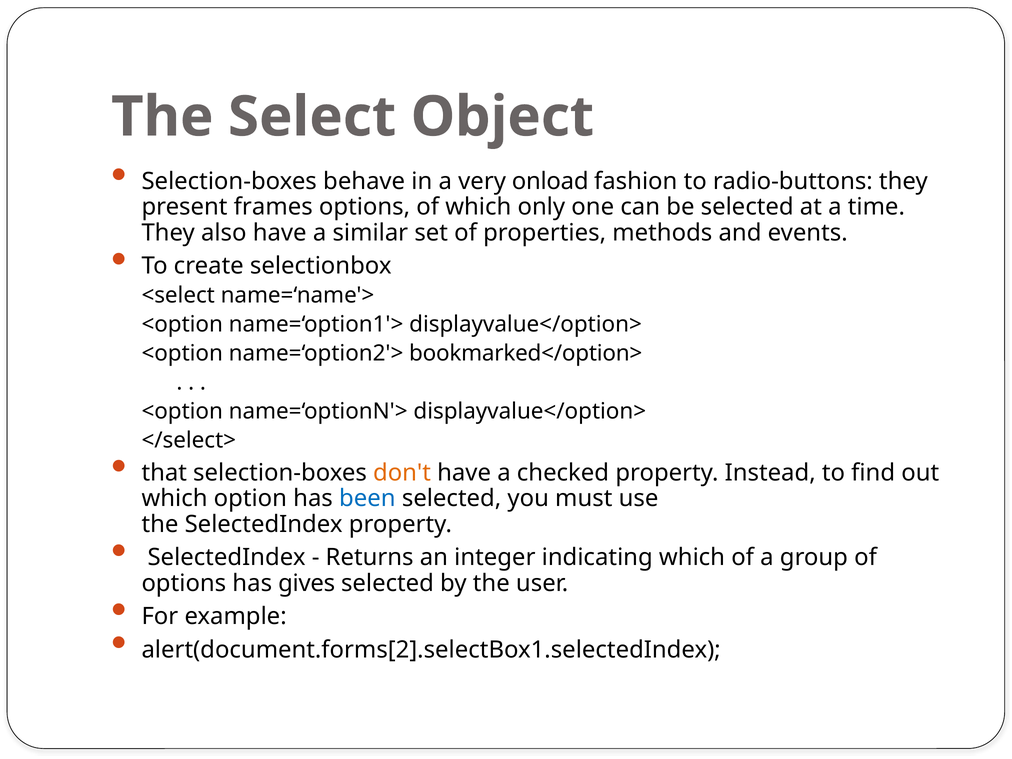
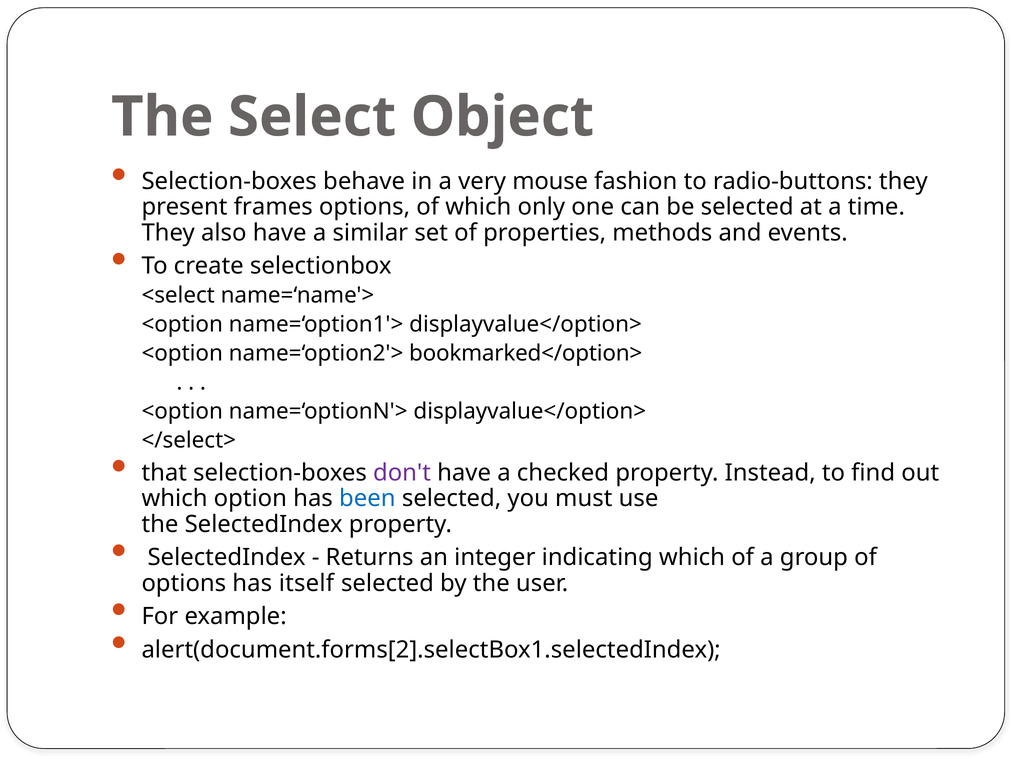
onload: onload -> mouse (550, 181)
don't colour: orange -> purple (402, 473)
gives: gives -> itself (306, 583)
